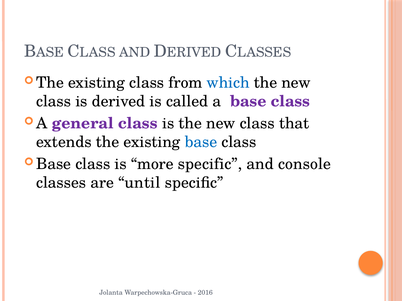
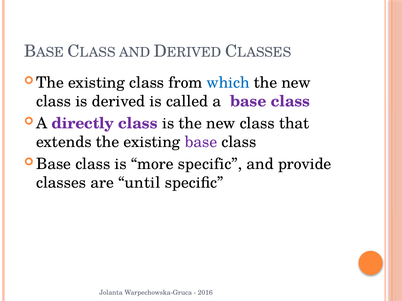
general: general -> directly (83, 124)
base colour: blue -> purple (201, 142)
console: console -> provide (305, 164)
